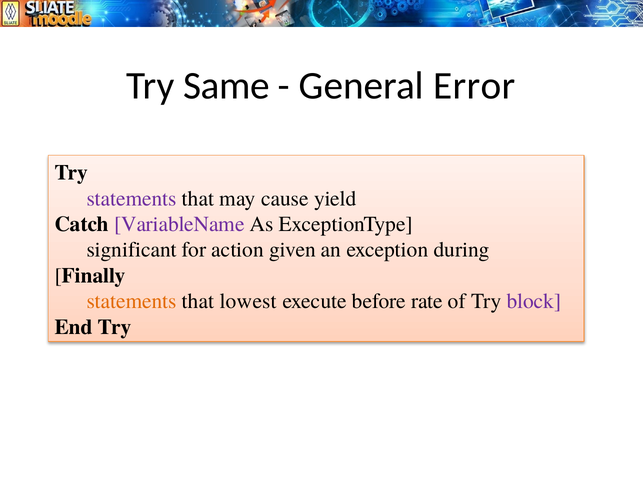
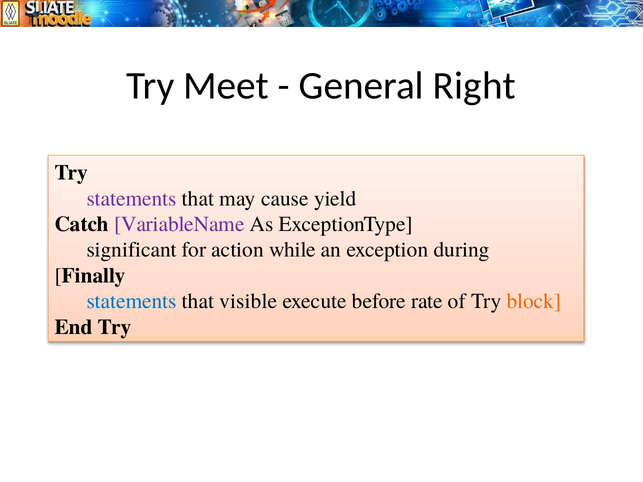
Same: Same -> Meet (226, 86)
Error: Error -> Right (474, 86)
given: given -> while (292, 250)
statements colour: orange -> blue (132, 301)
lowest: lowest -> visible (248, 301)
block colour: purple -> orange (534, 301)
